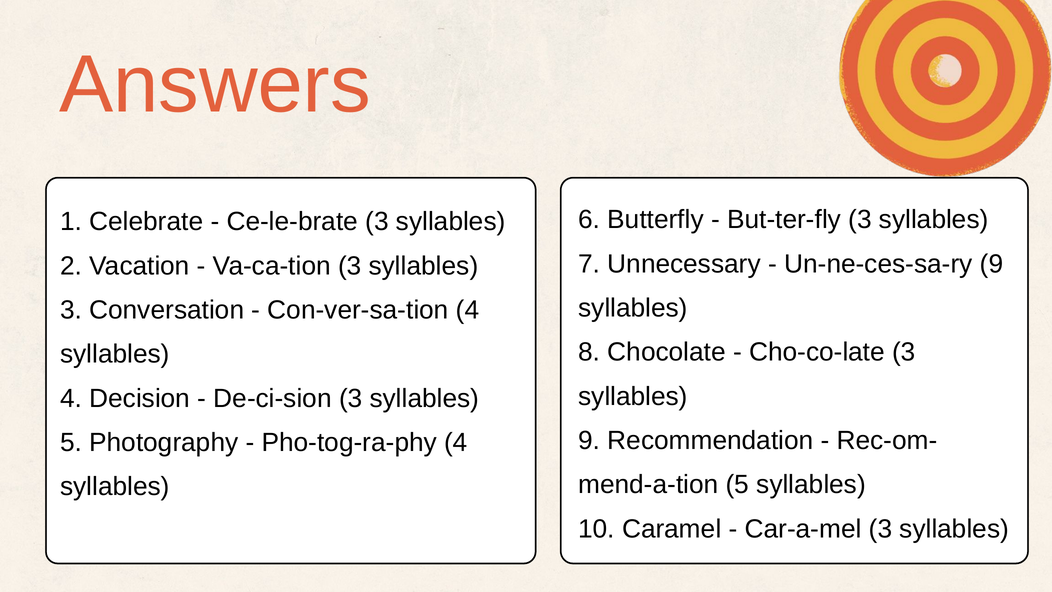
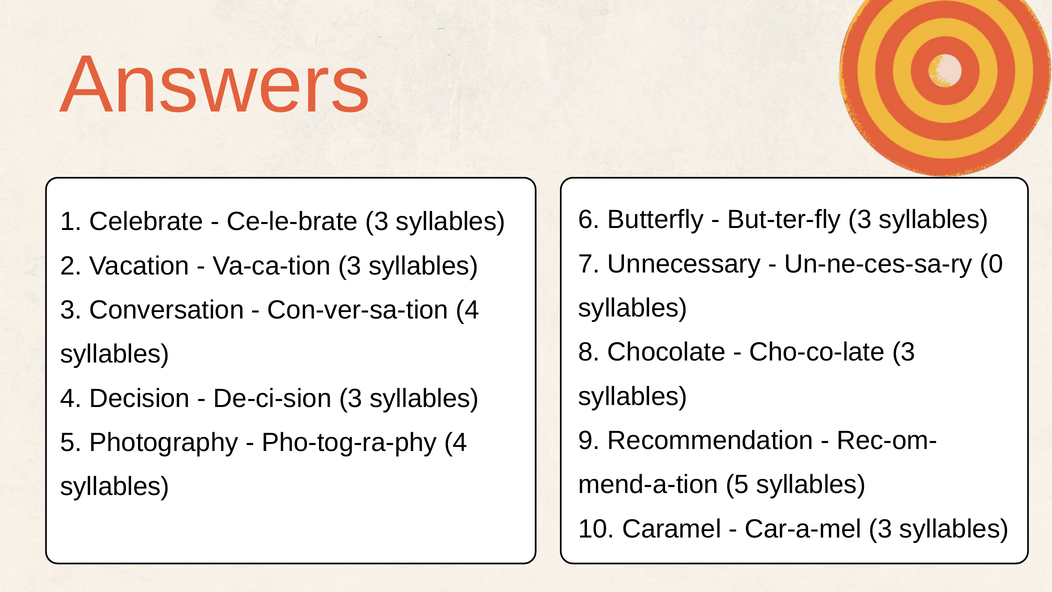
Un-ne-ces-sa-ry 9: 9 -> 0 (992, 264)
